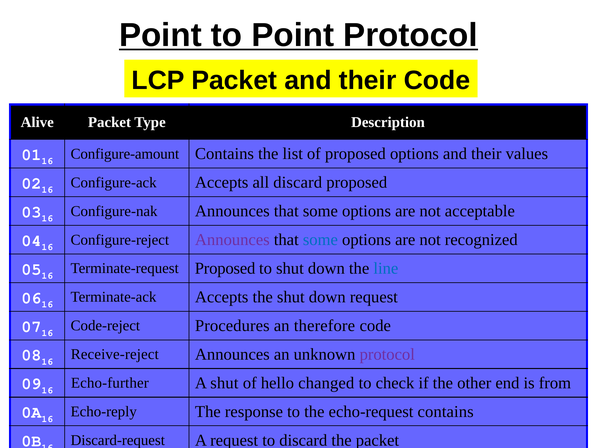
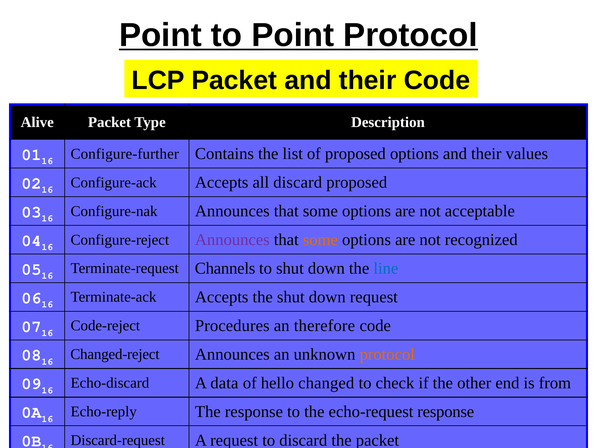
Configure-amount: Configure-amount -> Configure-further (125, 154)
some colour: blue -> orange (320, 240)
Terminate-request Proposed: Proposed -> Channels (225, 268)
Receive-reject: Receive-reject -> Changed-reject (115, 354)
protocol colour: purple -> orange (387, 354)
Echo-further: Echo-further -> Echo-discard (110, 383)
A shut: shut -> data (224, 383)
echo-request contains: contains -> response (446, 411)
